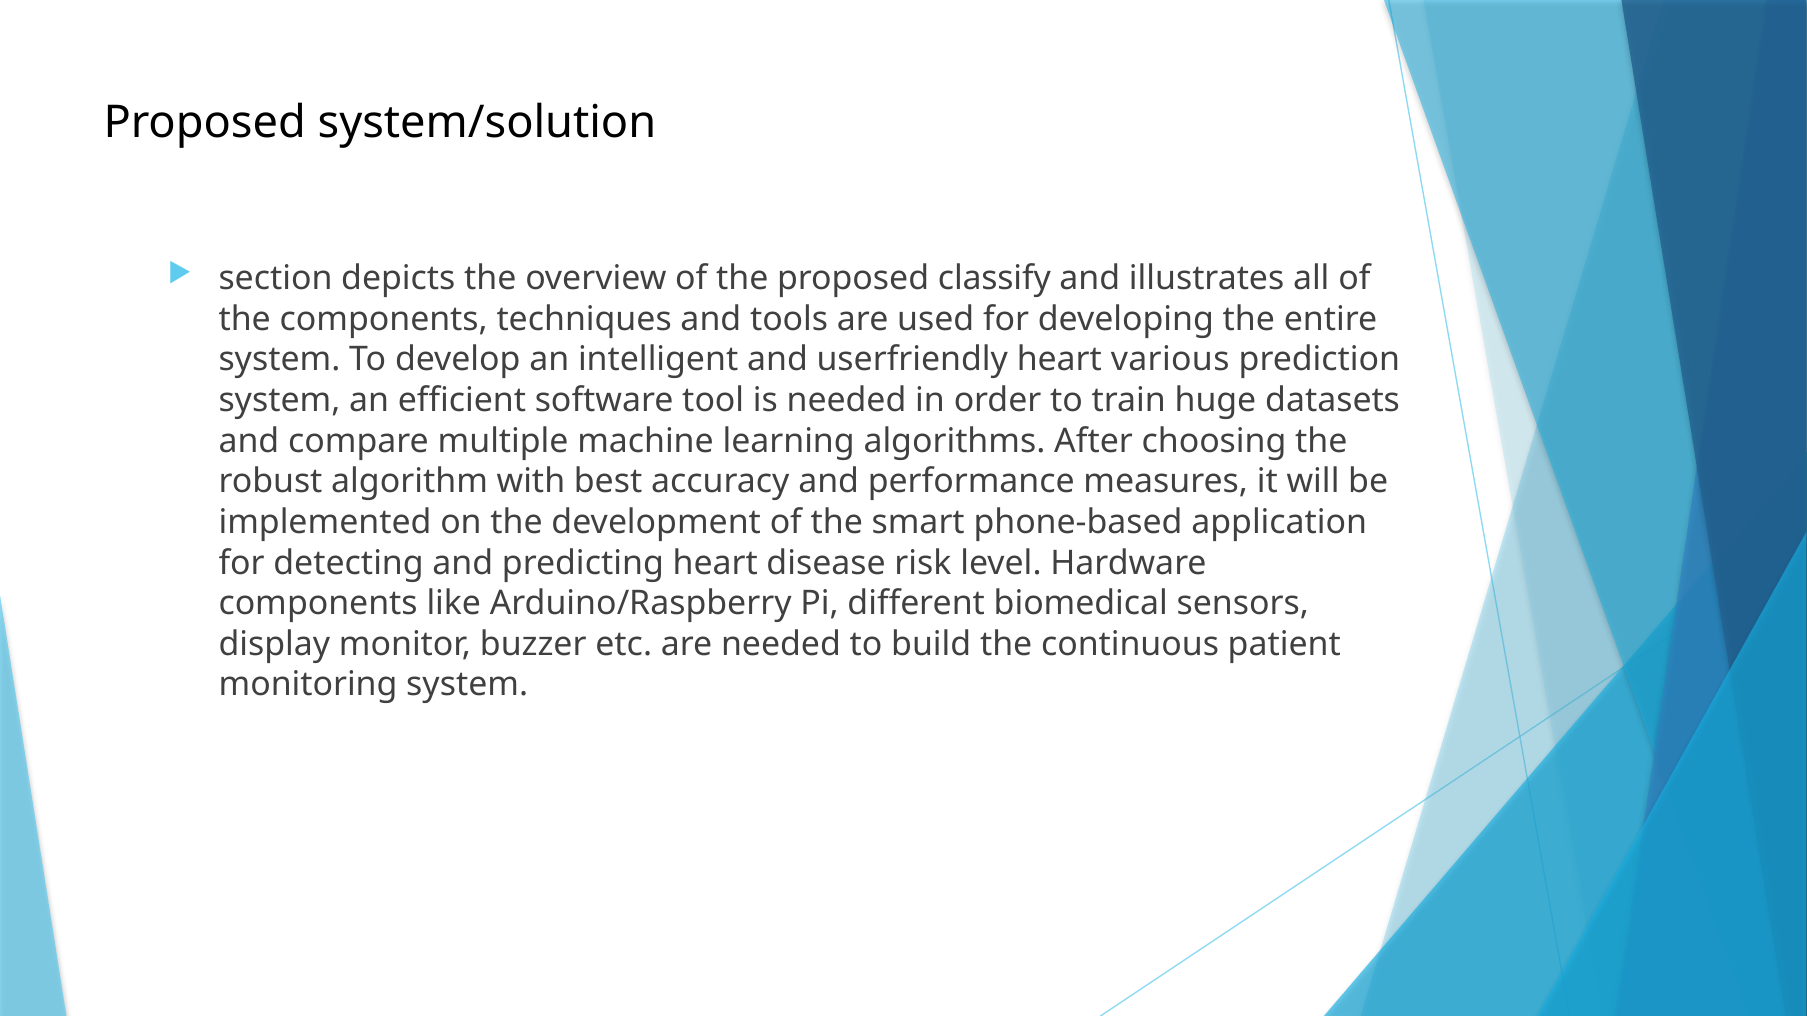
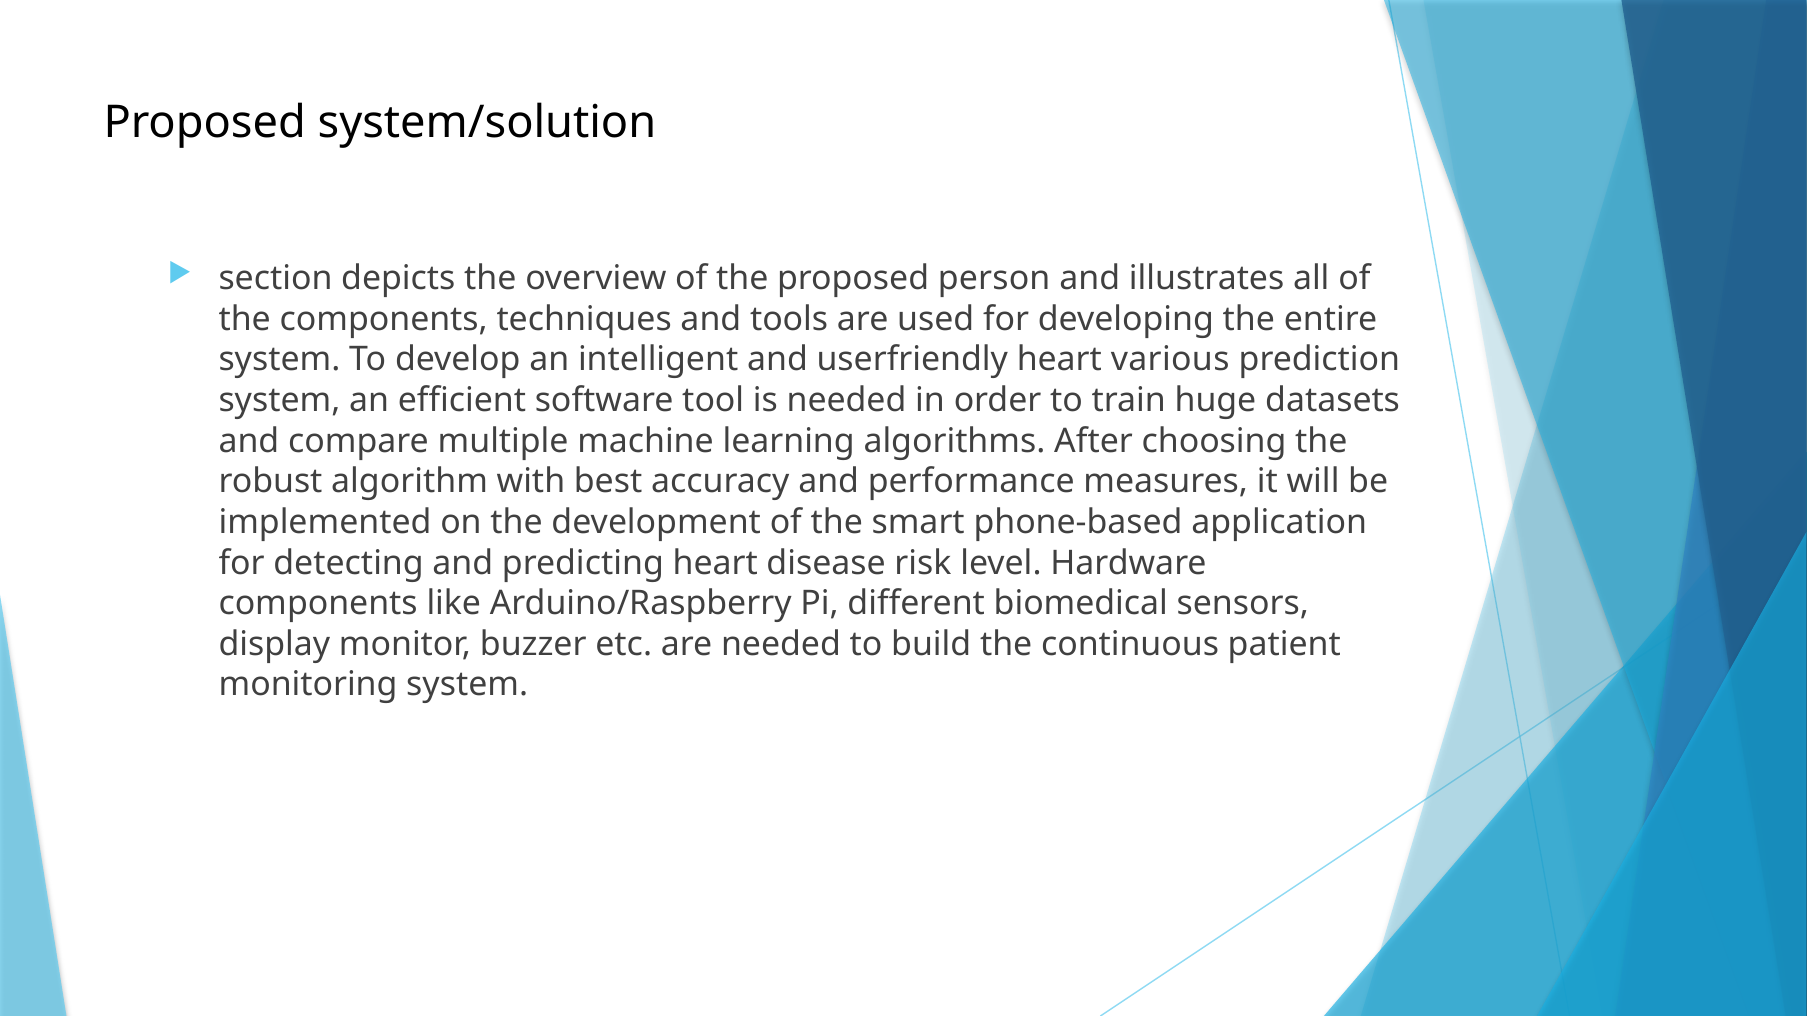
classify: classify -> person (994, 278)
